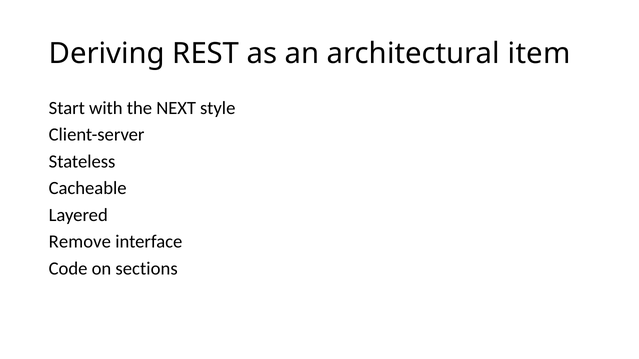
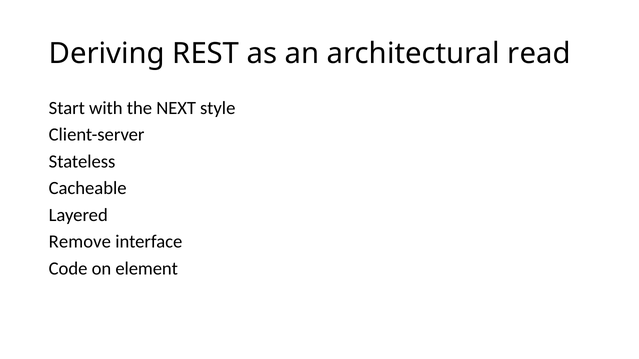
item: item -> read (539, 54)
sections: sections -> element (147, 269)
